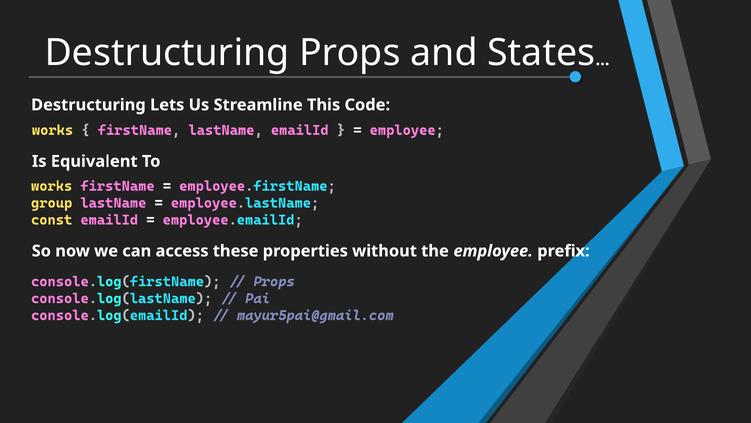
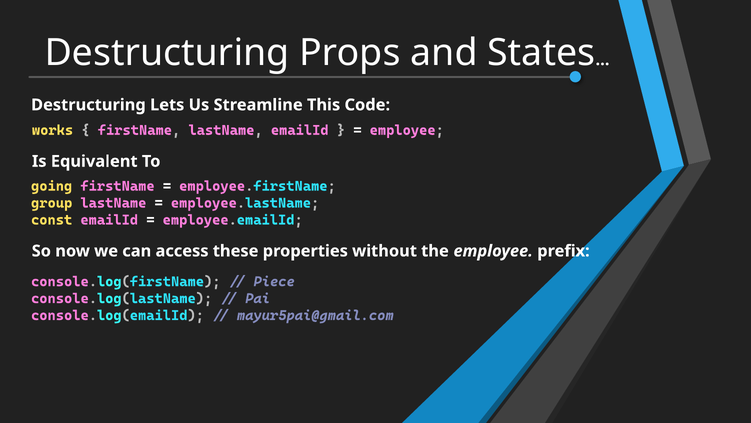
works: works -> going (52, 186)
Props: Props -> Piece (274, 281)
